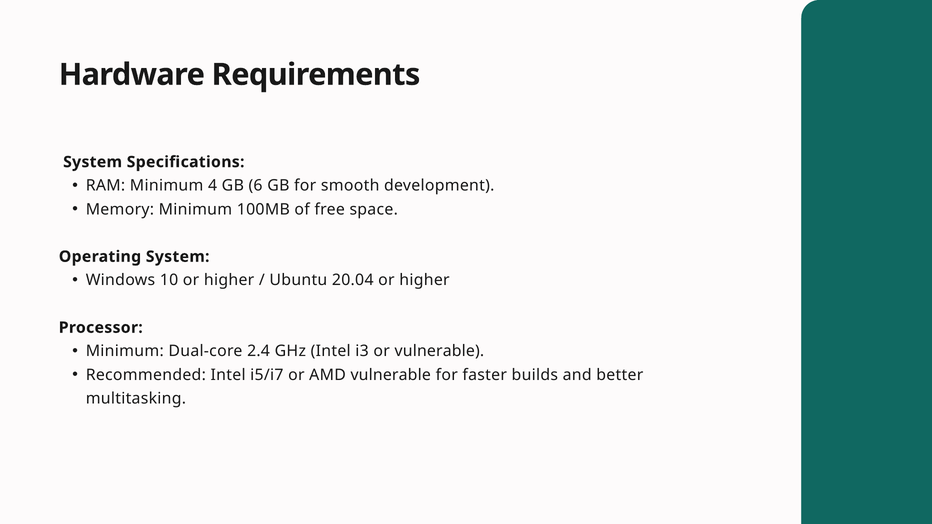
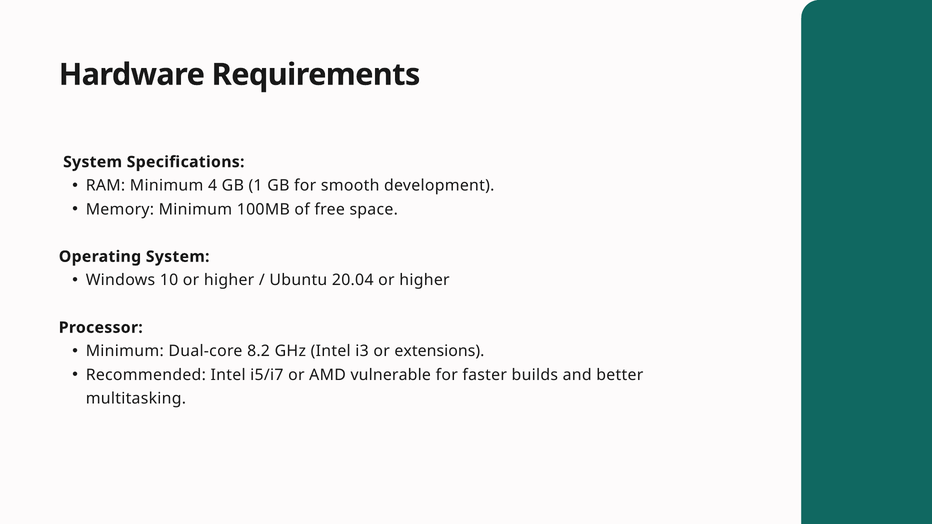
6: 6 -> 1 (256, 186)
2.4: 2.4 -> 8.2 (258, 351)
or vulnerable: vulnerable -> extensions (439, 351)
